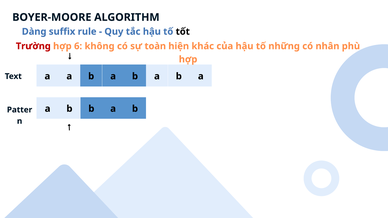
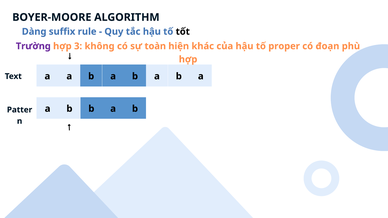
Trường colour: red -> purple (33, 46)
6: 6 -> 3 (78, 46)
những: những -> proper (284, 46)
nhân: nhân -> đoạn (327, 46)
